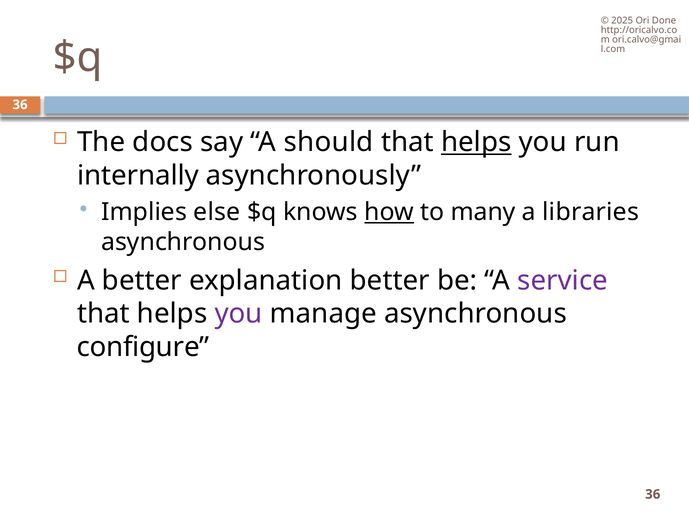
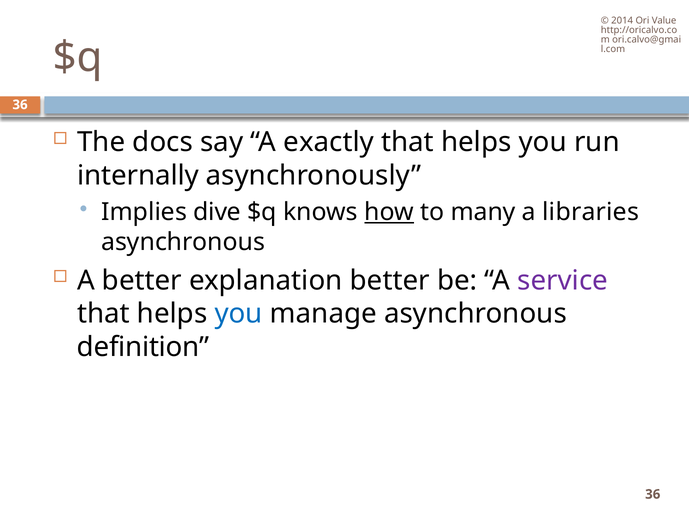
2025: 2025 -> 2014 (622, 21)
Done: Done -> Value (664, 21)
should: should -> exactly (329, 143)
helps underline: present -> none (476, 143)
else: else -> dive (217, 213)
you colour: purple -> blue (239, 314)
configure: configure -> definition (143, 347)
